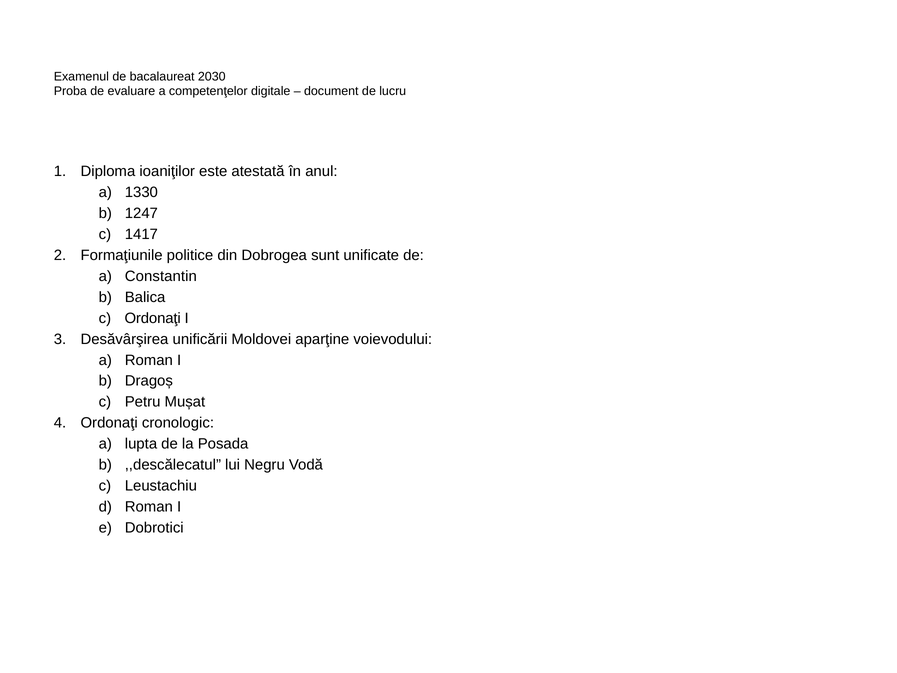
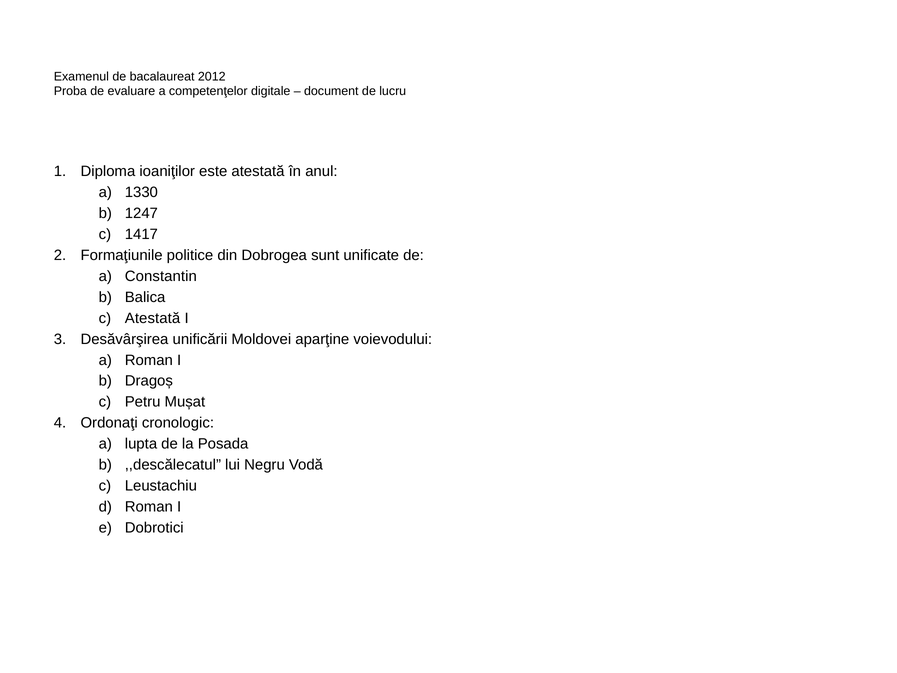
2030: 2030 -> 2012 (212, 76)
Ordonaţi: Ordonaţi -> Atestată (153, 318)
